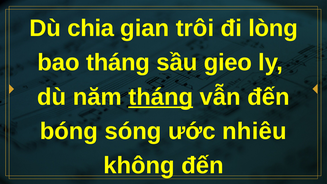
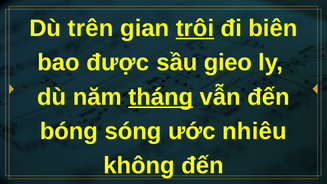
chia: chia -> trên (91, 28)
trôi underline: none -> present (195, 28)
lòng: lòng -> biên (273, 28)
bao tháng: tháng -> được (118, 63)
